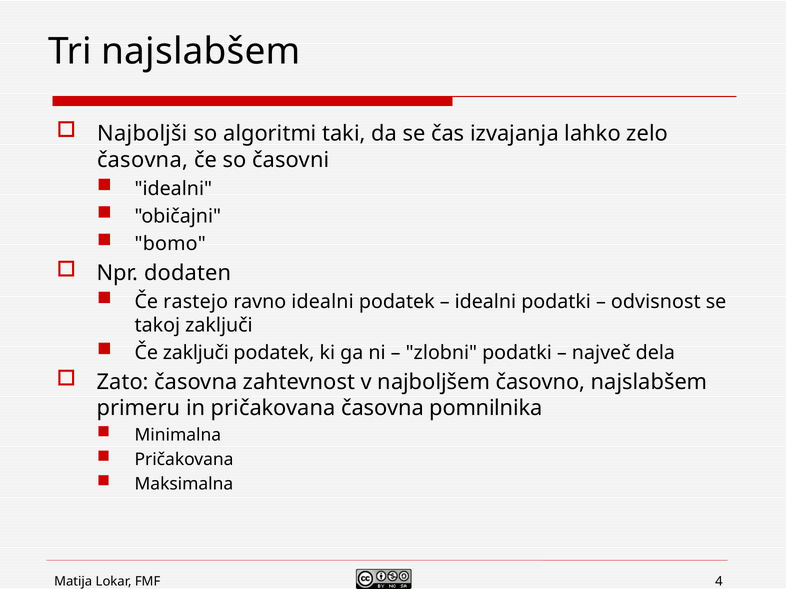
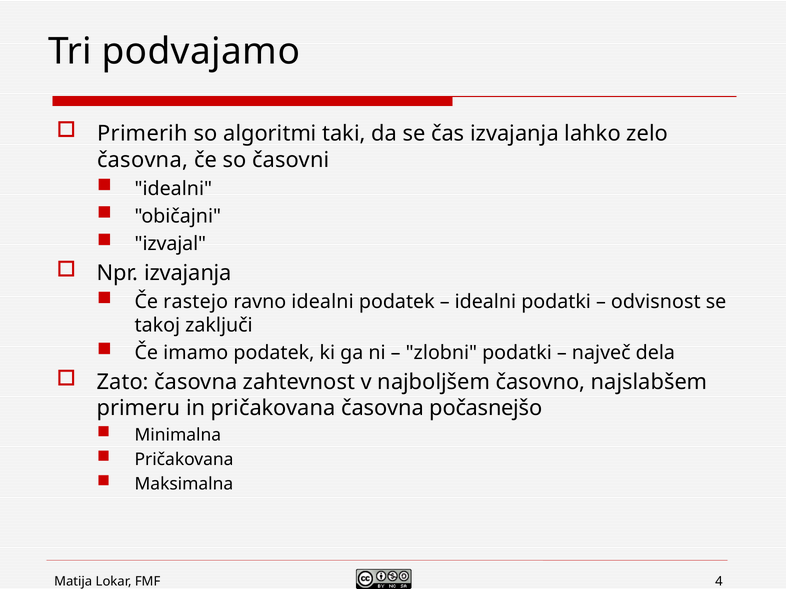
Tri najslabšem: najslabšem -> podvajamo (201, 51)
Najboljši: Najboljši -> Primerih (142, 134)
bomo: bomo -> izvajal (170, 244)
Npr dodaten: dodaten -> izvajanja (188, 273)
Če zaključi: zaključi -> imamo (196, 353)
pomnilnika: pomnilnika -> počasnejšo (486, 409)
